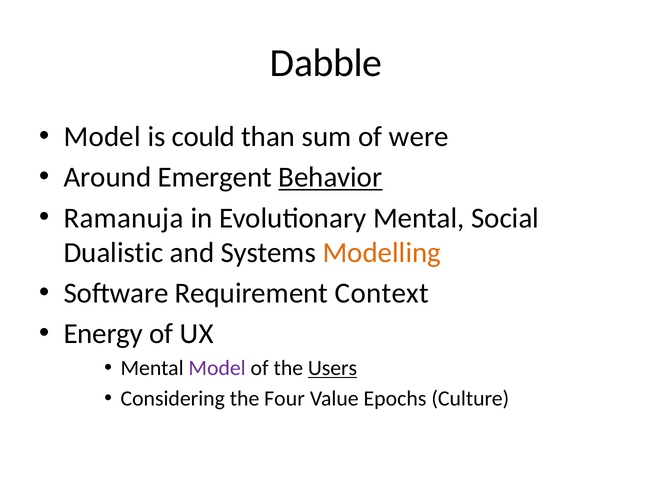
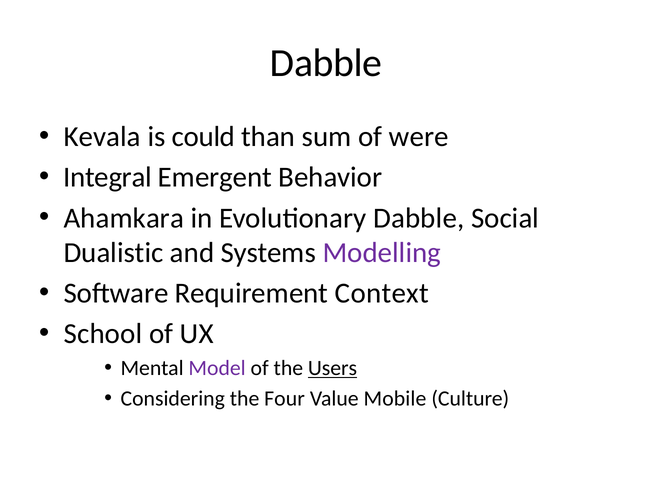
Model: Model -> Kevala (102, 137)
Around: Around -> Integral (108, 177)
Behavior underline: present -> none (330, 177)
Ramanuja: Ramanuja -> Ahamkara (124, 218)
Evolutionary Mental: Mental -> Dabble (419, 218)
Modelling colour: orange -> purple (382, 253)
Energy: Energy -> School (103, 334)
Epochs: Epochs -> Mobile (395, 399)
